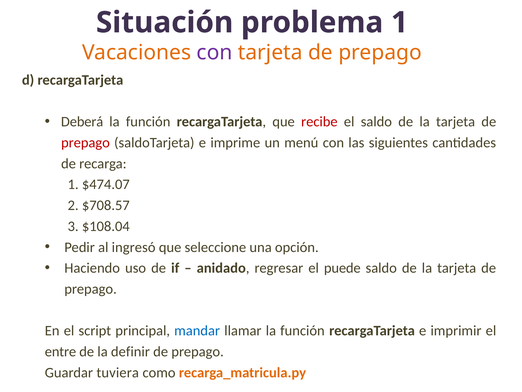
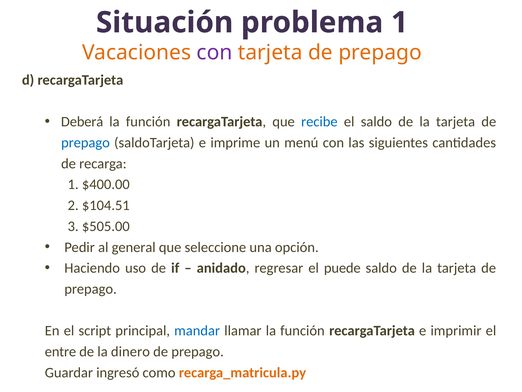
recibe colour: red -> blue (319, 122)
prepago colour: red -> blue (85, 143)
$474.07: $474.07 -> $400.00 (106, 184)
$708.57: $708.57 -> $104.51 (106, 205)
$108.04: $108.04 -> $505.00 (106, 226)
ingresó: ingresó -> general (134, 247)
definir: definir -> dinero (130, 351)
tuviera: tuviera -> ingresó (118, 372)
